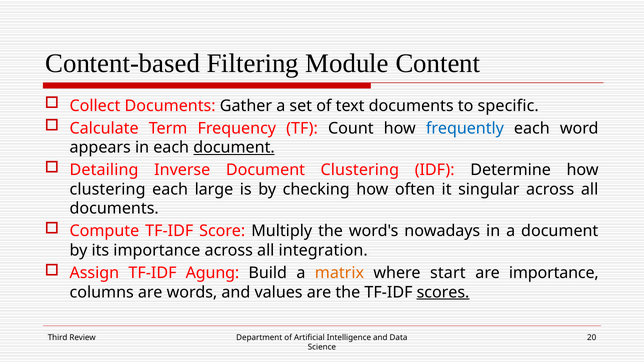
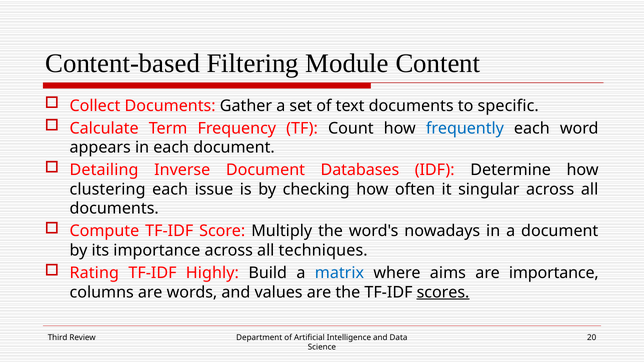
document underline: present -> none (234, 148)
Document Clustering: Clustering -> Databases (360, 170)
large: large -> issue (214, 189)
integration: integration -> techniques (323, 251)
Assign: Assign -> Rating (94, 273)
Agung: Agung -> Highly (212, 273)
matrix colour: orange -> blue (339, 273)
start: start -> aims (448, 273)
